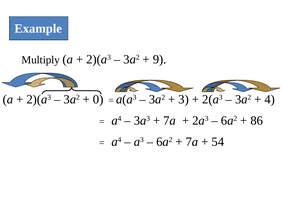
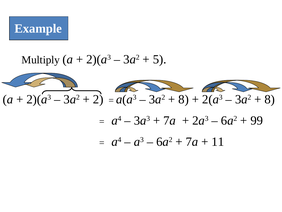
9: 9 -> 5 (160, 59)
0: 0 -> 2 (98, 99)
3: 3 -> 8 (184, 99)
4: 4 -> 8 (270, 99)
86: 86 -> 99 (257, 120)
54: 54 -> 11 (218, 141)
